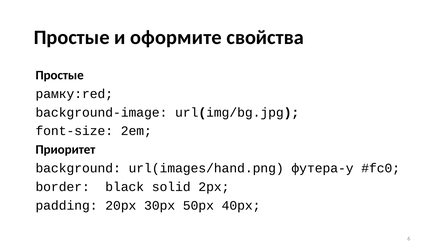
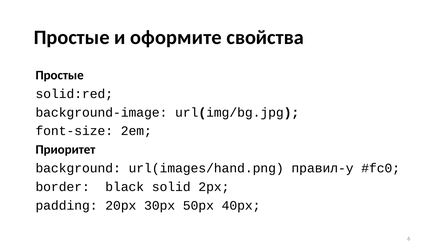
рамку:red: рамку:red -> solid:red (74, 94)
футера-y: футера-y -> правил-y (323, 168)
